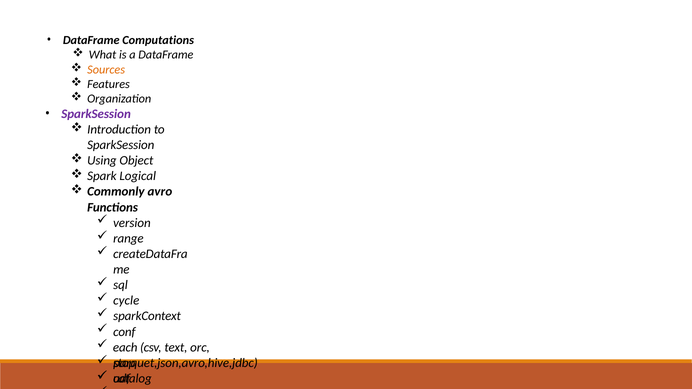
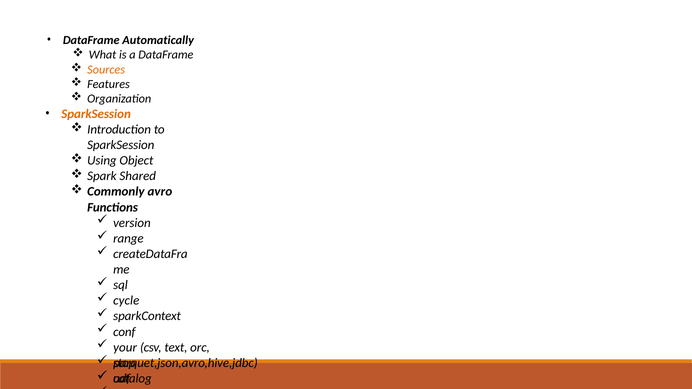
Computations: Computations -> Automatically (158, 40)
SparkSession colour: purple -> orange (96, 114)
Logical: Logical -> Shared (138, 176)
each: each -> your (125, 348)
